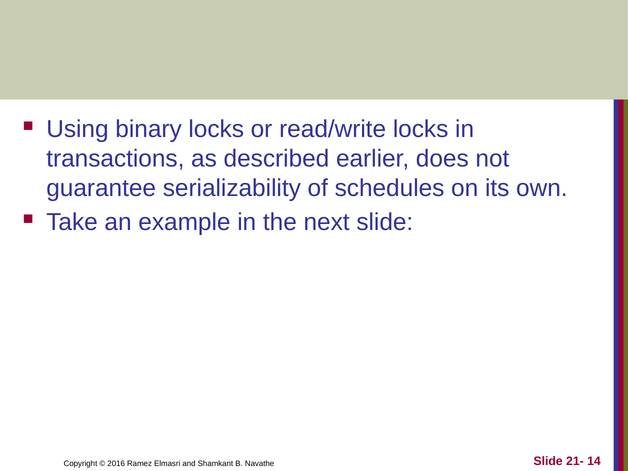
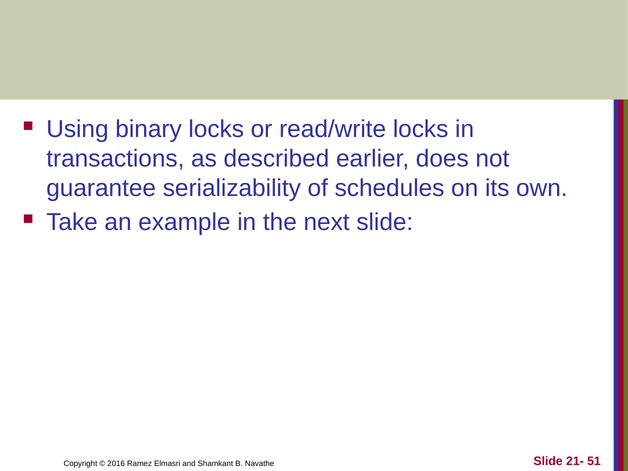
14: 14 -> 51 (594, 461)
